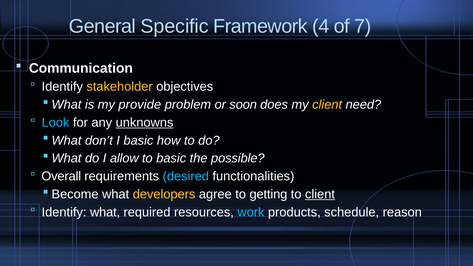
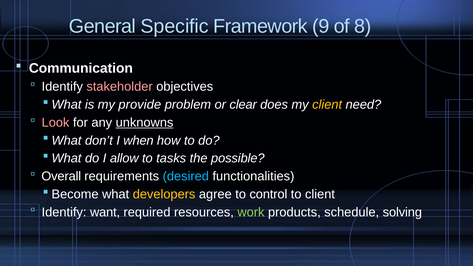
4: 4 -> 9 (321, 26)
7: 7 -> 8 (363, 26)
stakeholder colour: yellow -> pink (120, 87)
soon: soon -> clear (243, 105)
Look colour: light blue -> pink (56, 123)
I basic: basic -> when (139, 141)
to basic: basic -> tasks (171, 158)
getting: getting -> control (268, 194)
client underline: present -> none (320, 194)
Identify what: what -> want (105, 212)
work colour: light blue -> light green (251, 212)
reason: reason -> solving (402, 212)
